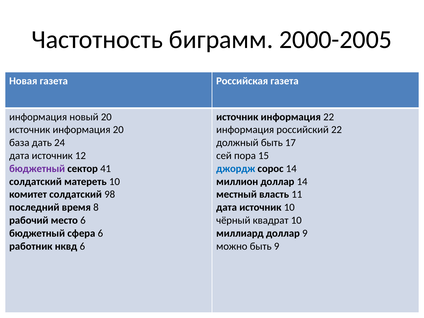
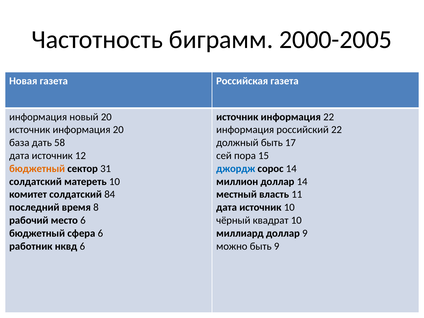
24: 24 -> 58 (60, 143)
бюджетный colour: purple -> orange (37, 169)
41: 41 -> 31 (106, 169)
98: 98 -> 84 (110, 194)
